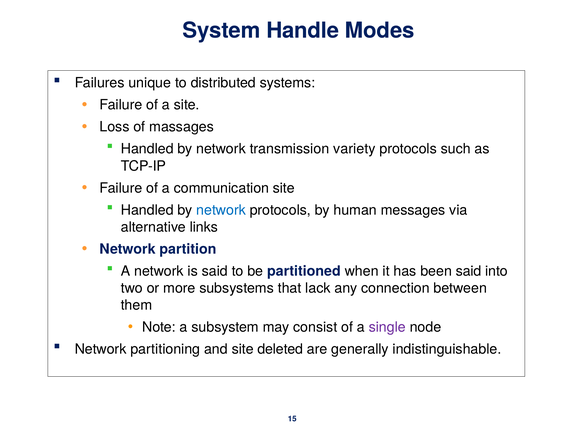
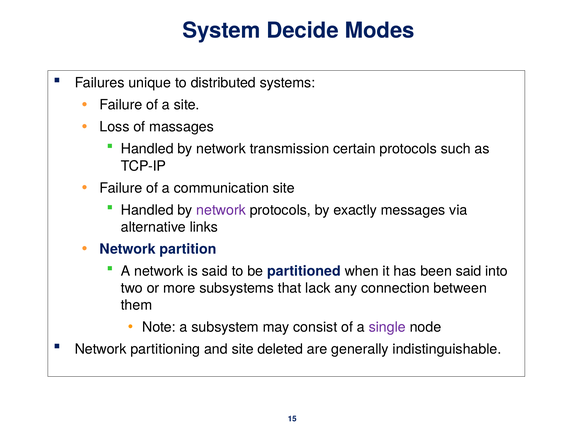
Handle: Handle -> Decide (303, 31)
variety: variety -> certain (354, 149)
network colour: blue -> purple (221, 210)
human: human -> exactly (355, 210)
